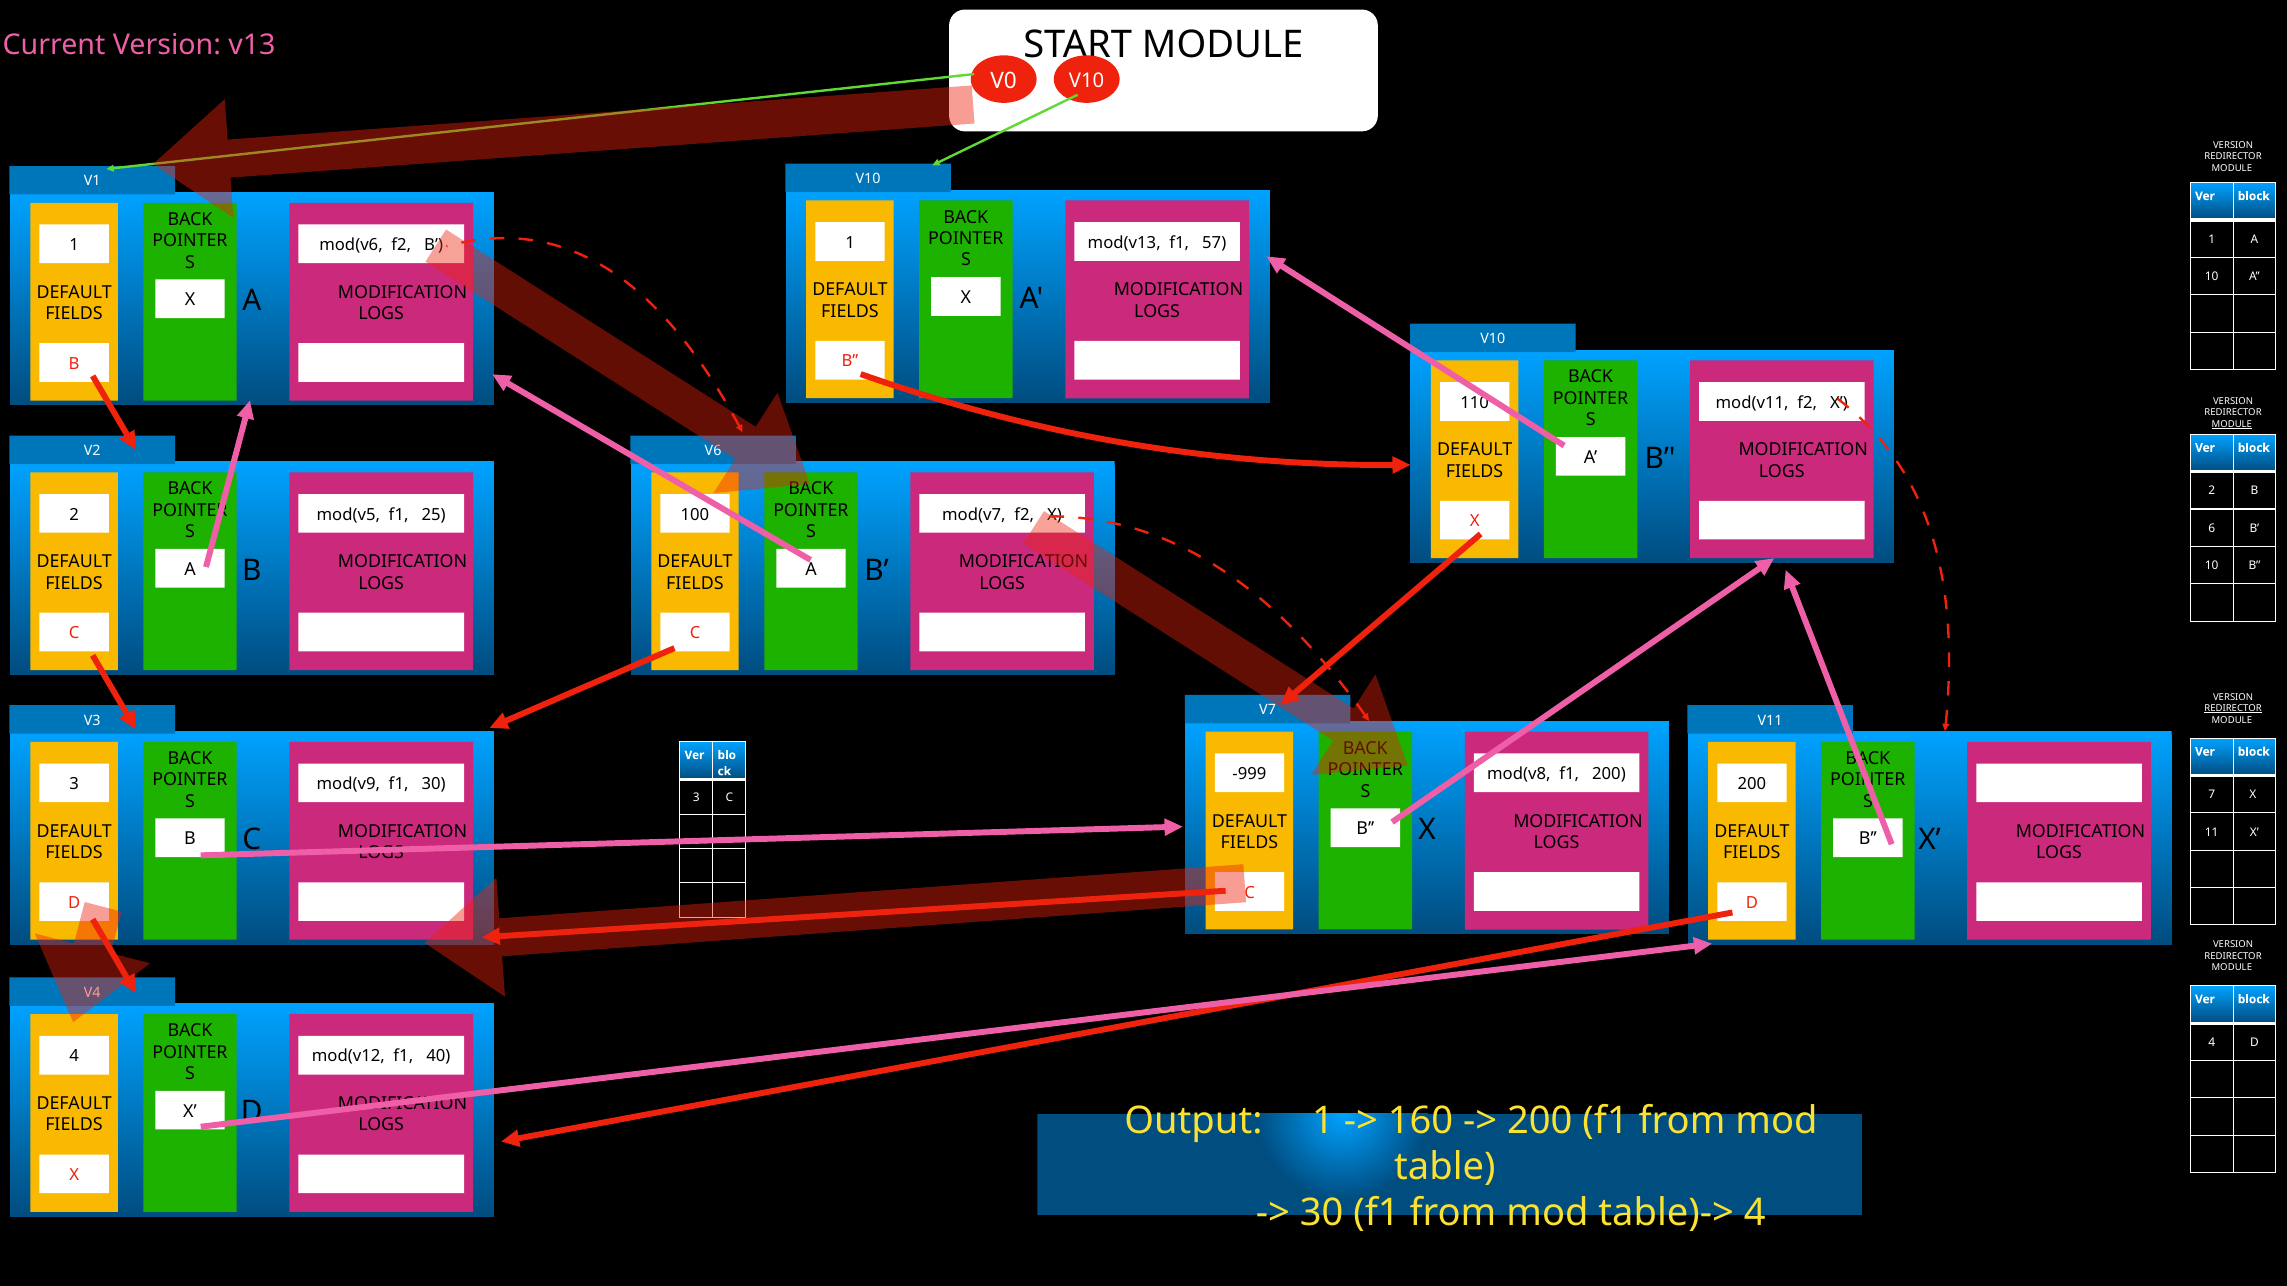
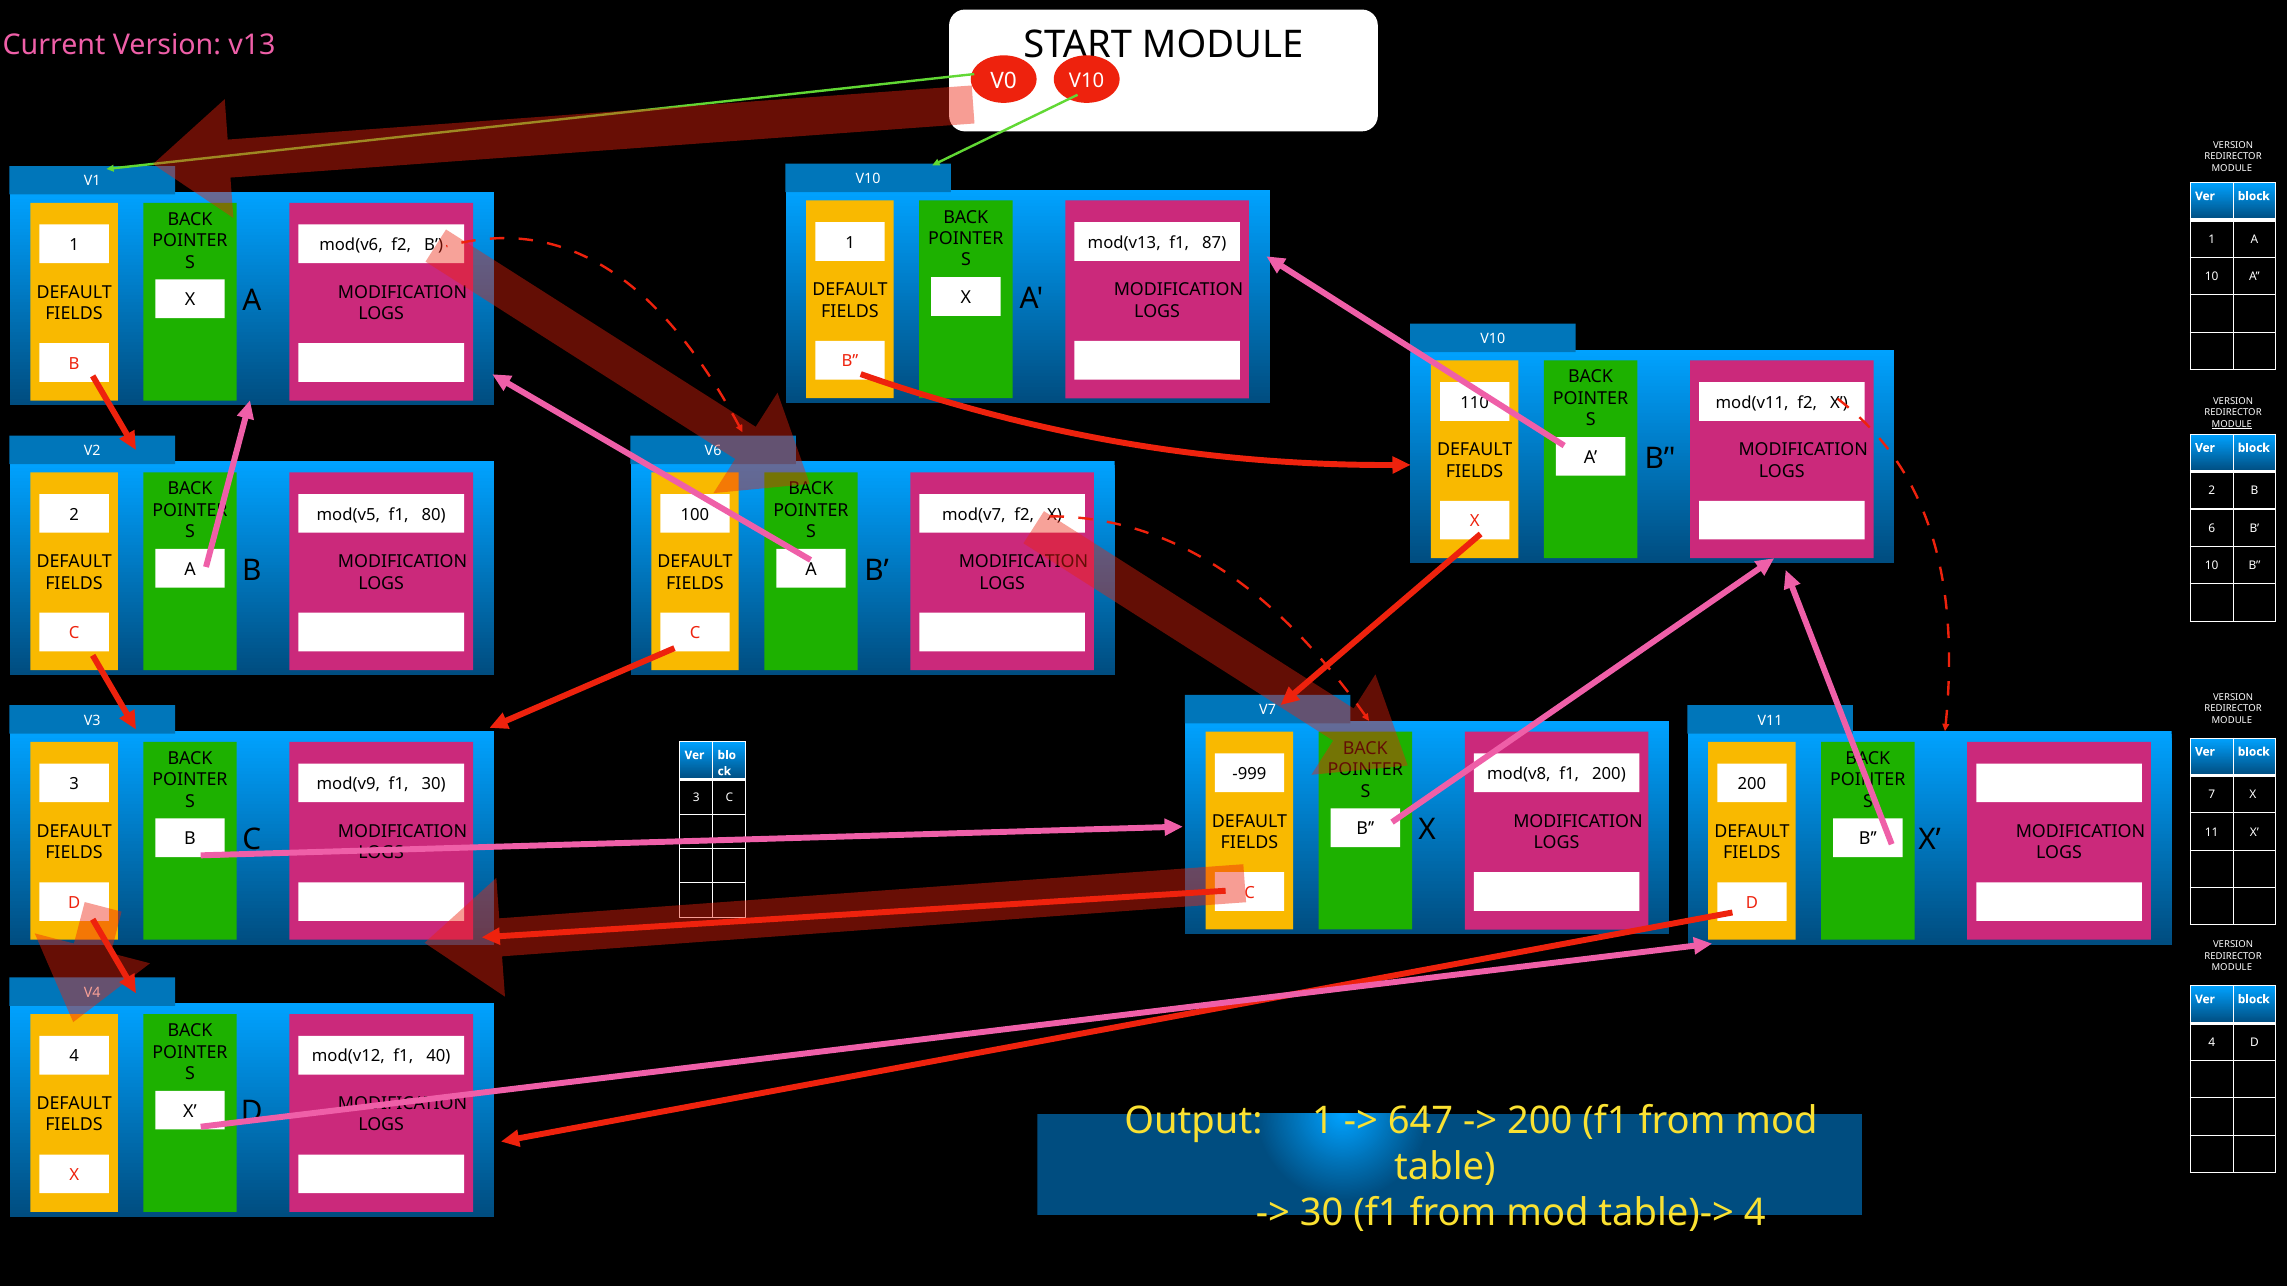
57: 57 -> 87 (1214, 243)
25: 25 -> 80 (434, 515)
REDIRECTOR underline: present -> none (2233, 709)
160: 160 -> 647 (1420, 1122)
